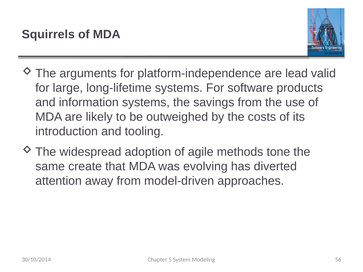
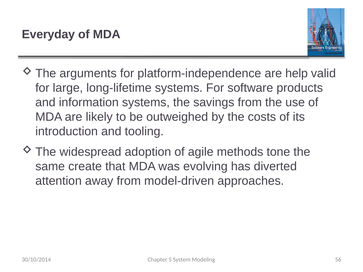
Squirrels: Squirrels -> Everyday (48, 34)
lead: lead -> help (297, 73)
